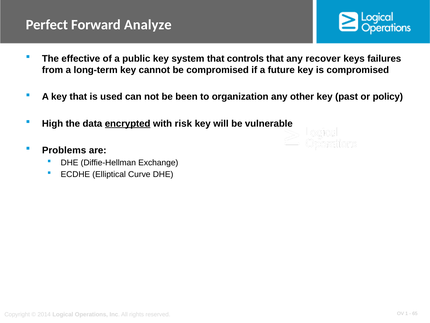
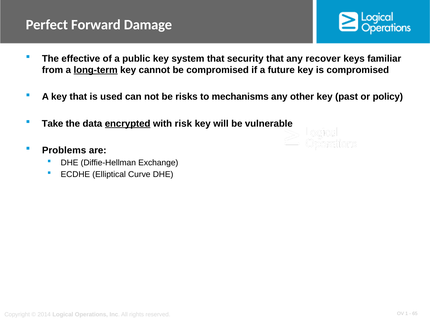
Analyze: Analyze -> Damage (148, 25)
controls: controls -> security (245, 58)
failures: failures -> familiar (384, 58)
long-term underline: none -> present (96, 70)
been: been -> risks (186, 97)
organization: organization -> mechanisms (240, 97)
High: High -> Take (53, 123)
